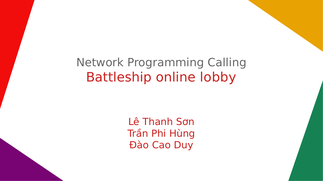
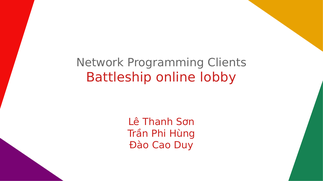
Calling: Calling -> Clients (227, 63)
